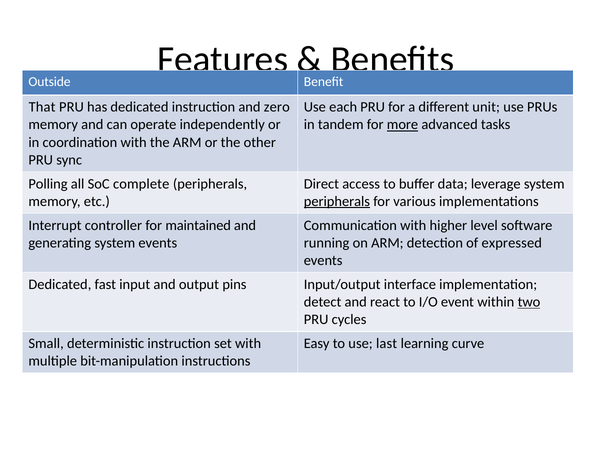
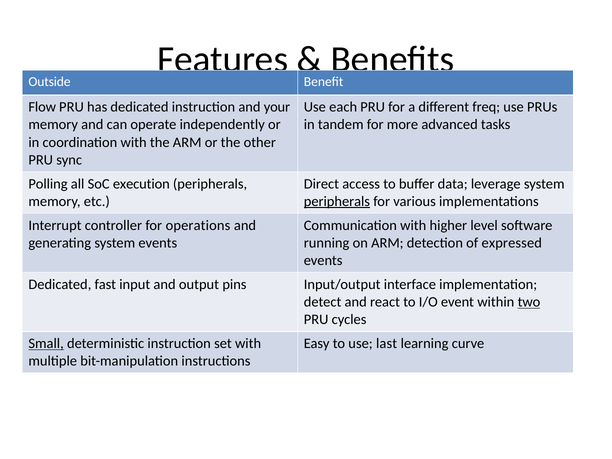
That: That -> Flow (42, 107)
zero: zero -> your (277, 107)
unit: unit -> freq (486, 107)
more underline: present -> none (403, 125)
complete: complete -> execution (141, 184)
maintained: maintained -> operations (198, 225)
Small underline: none -> present (46, 344)
